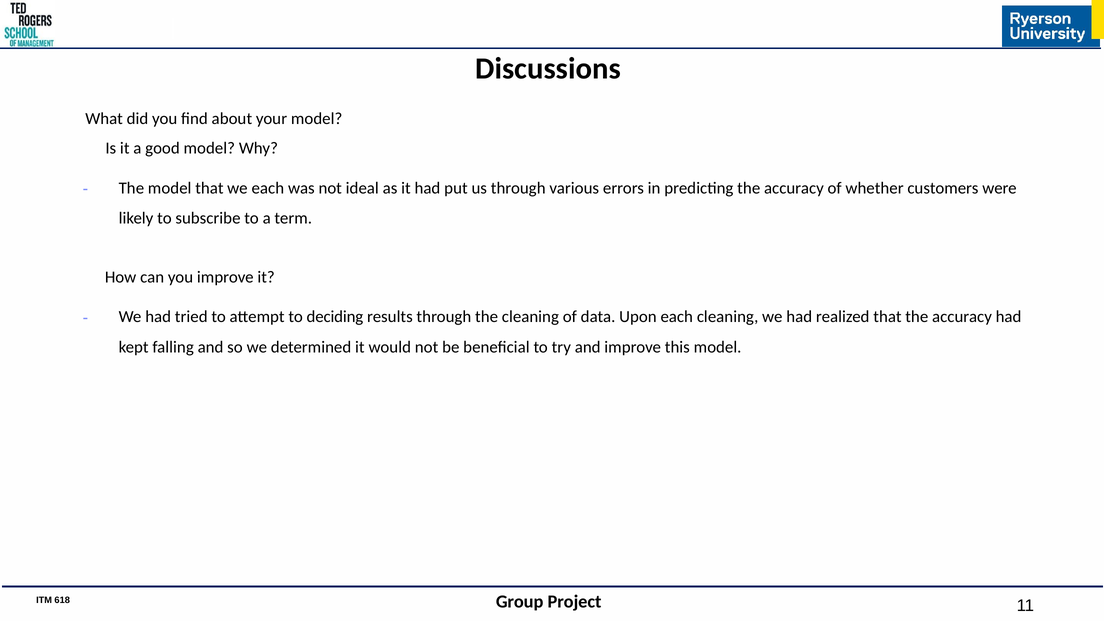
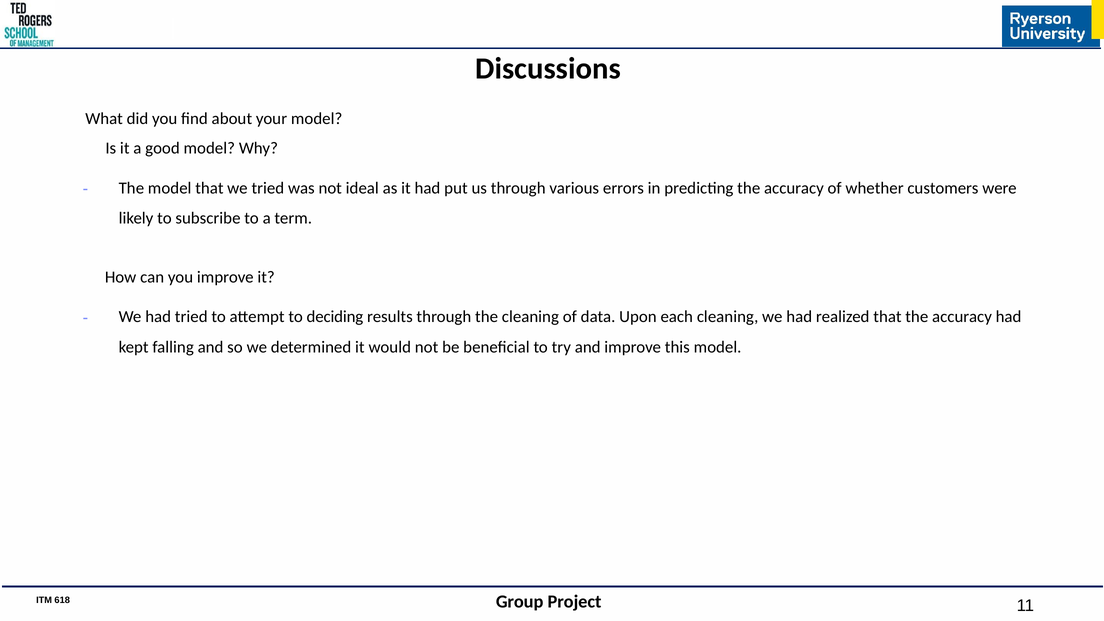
we each: each -> tried (268, 188)
